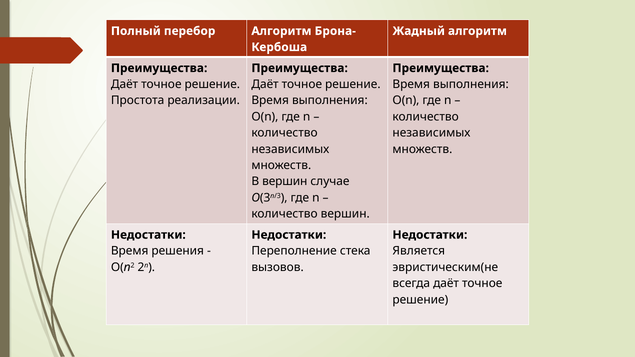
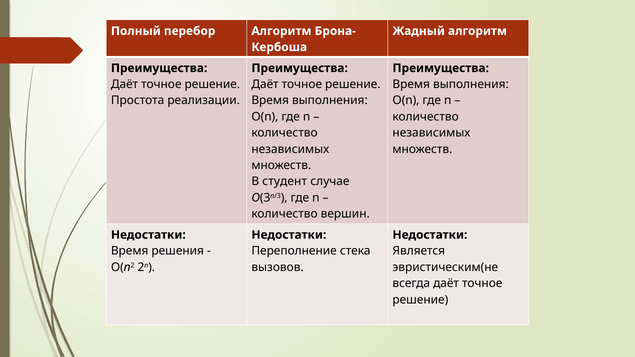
В вершин: вершин -> студент (285, 182)
